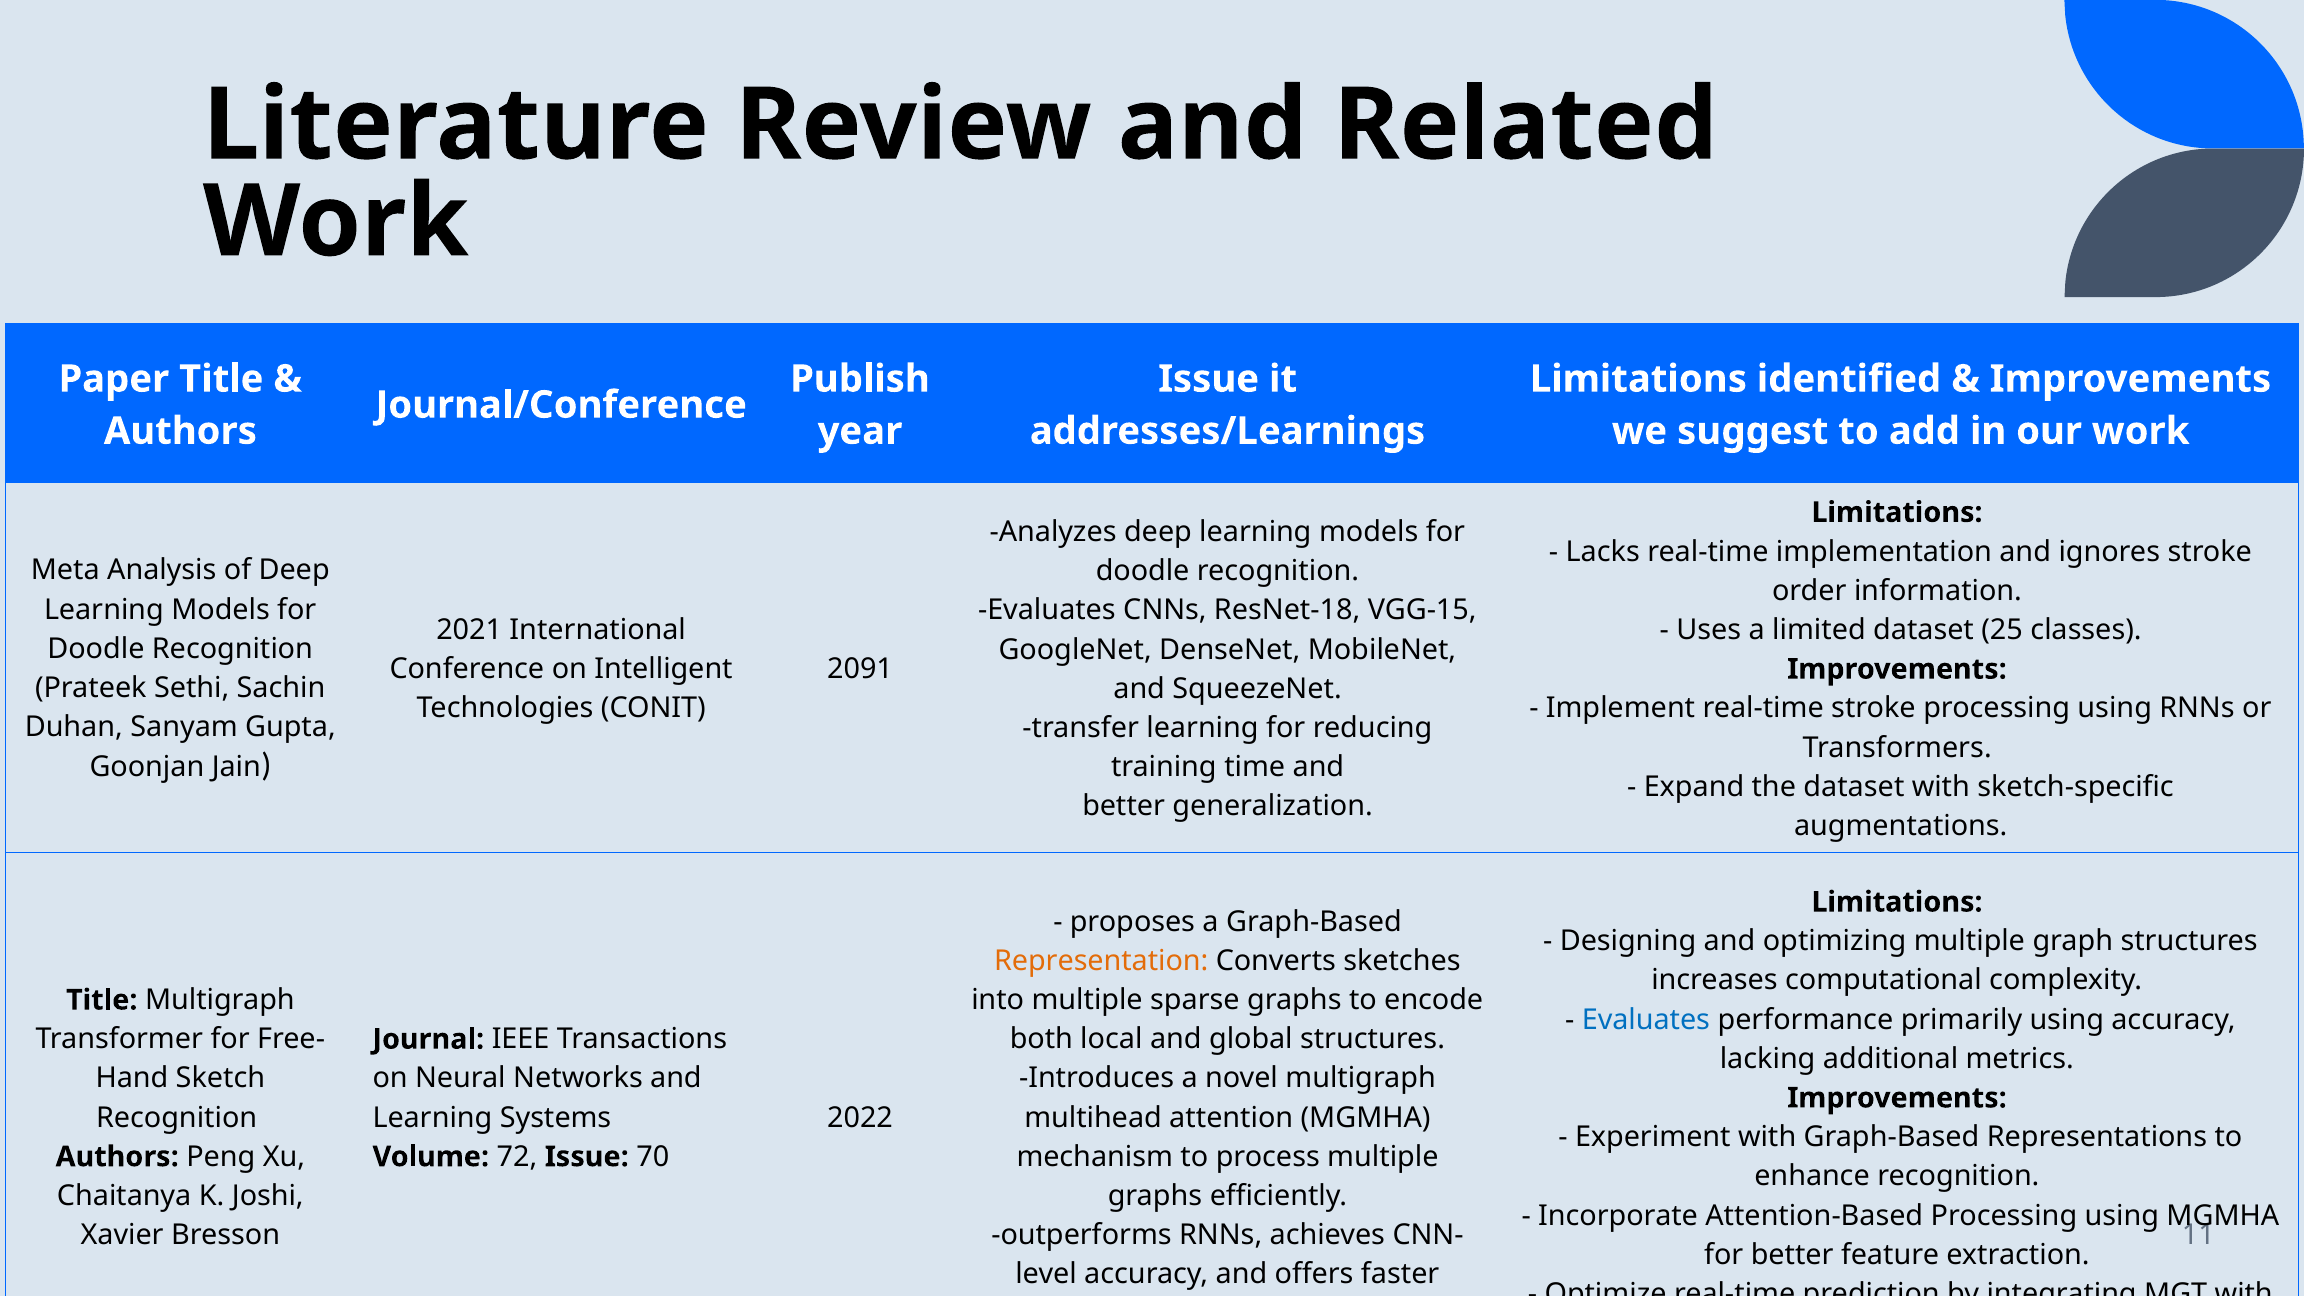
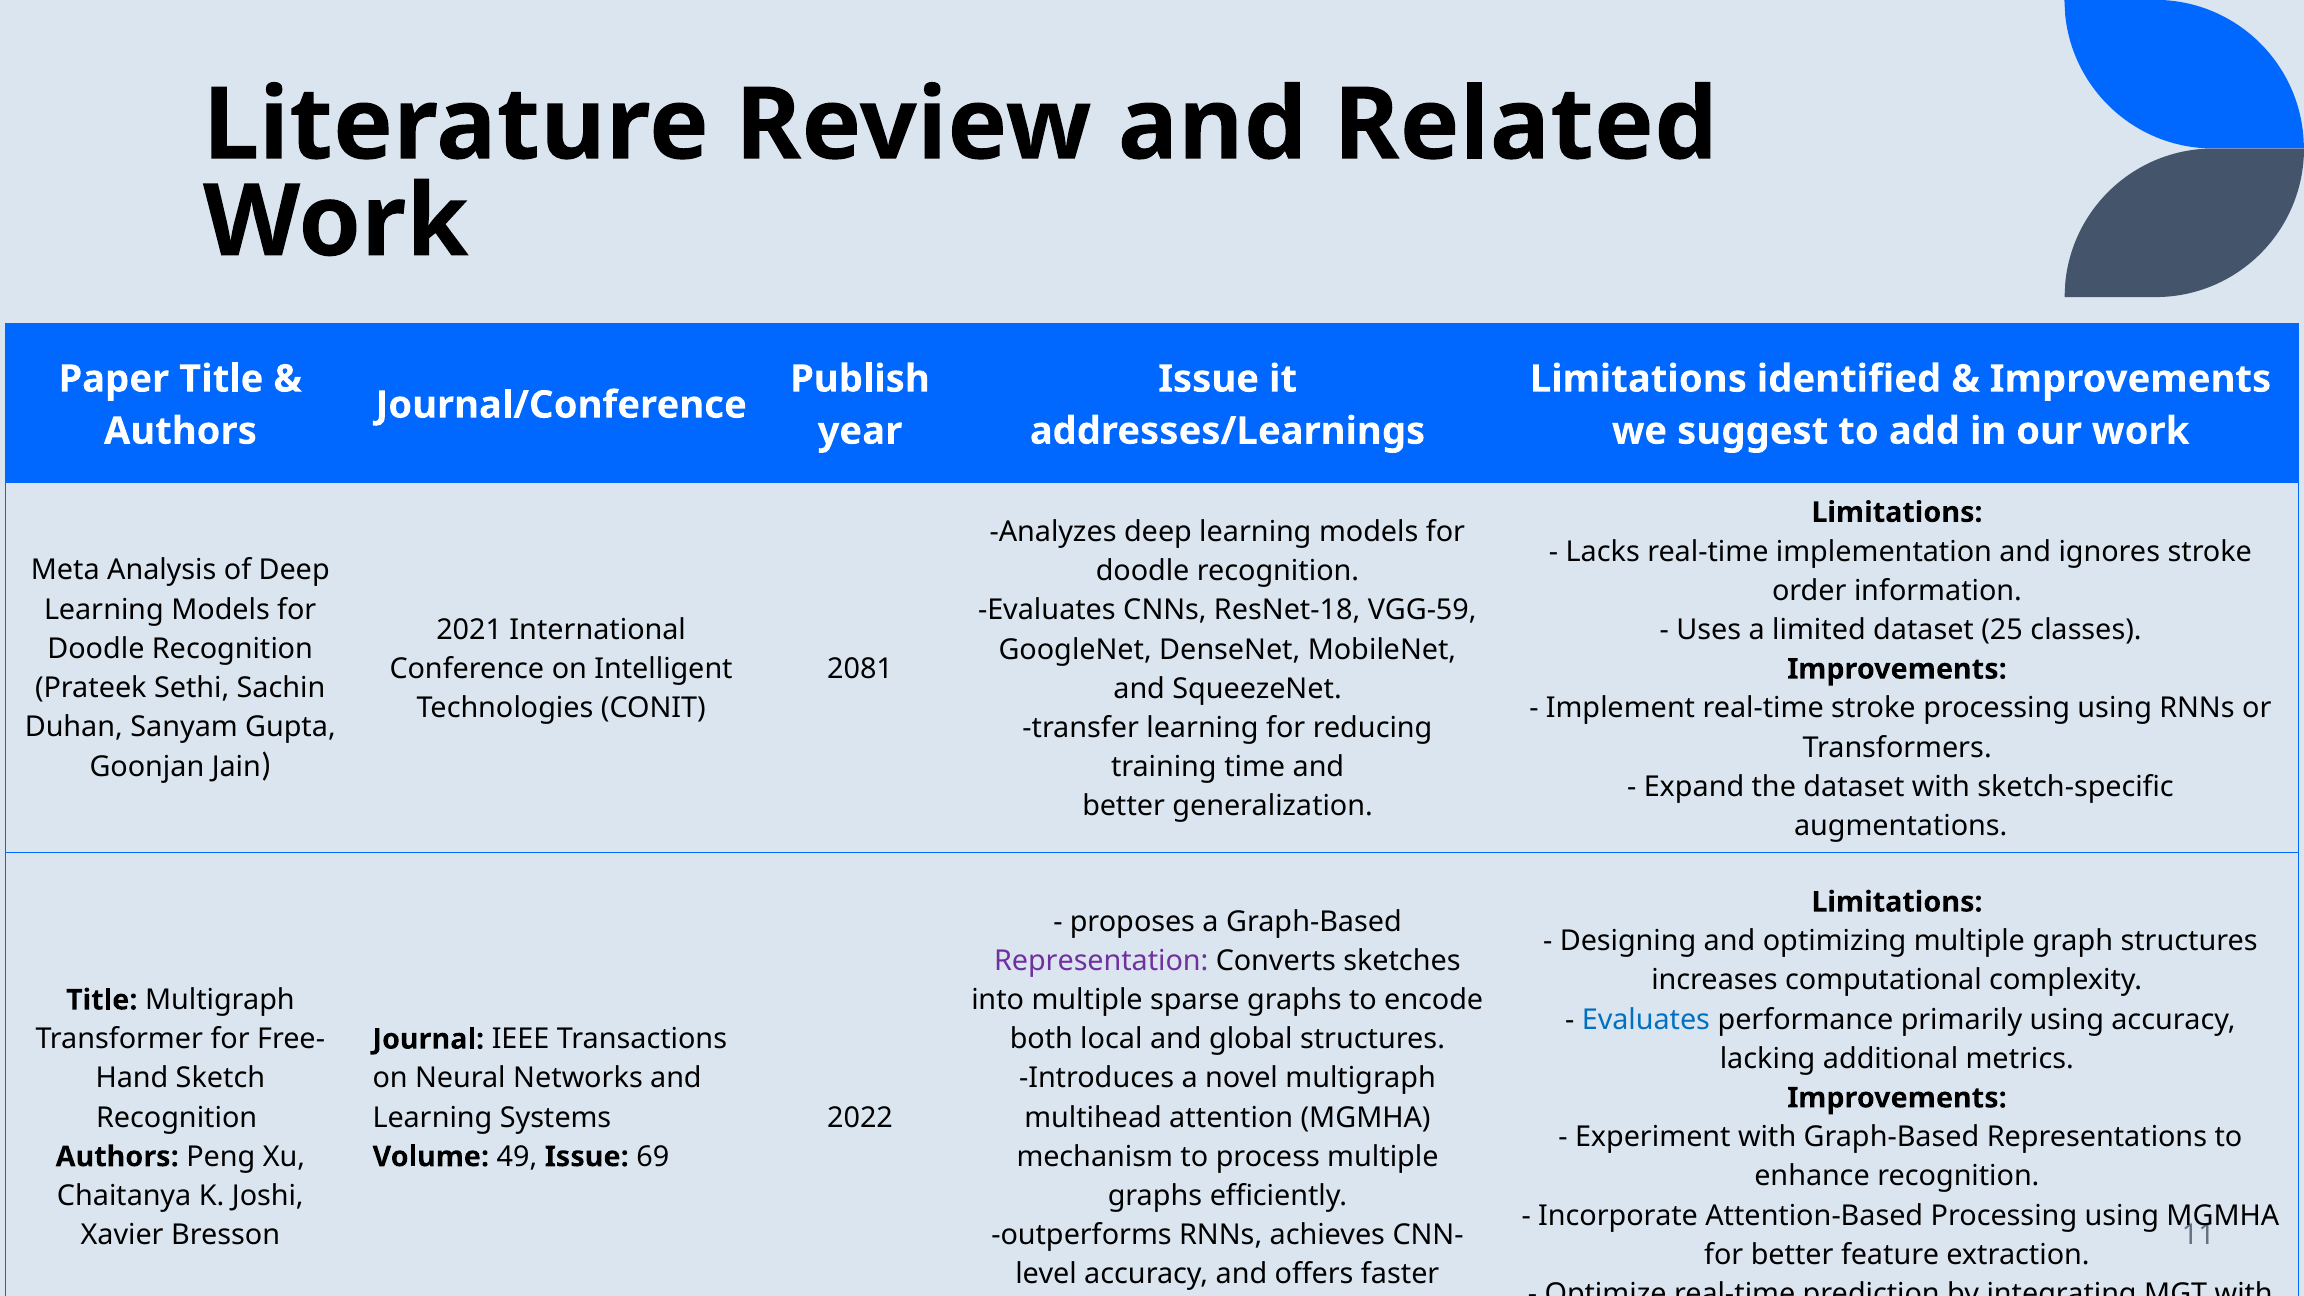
VGG-15: VGG-15 -> VGG-59 (1422, 610)
2091: 2091 -> 2081 (860, 669)
Representation colour: orange -> purple (1101, 961)
72: 72 -> 49 (517, 1157)
70: 70 -> 69 (653, 1157)
